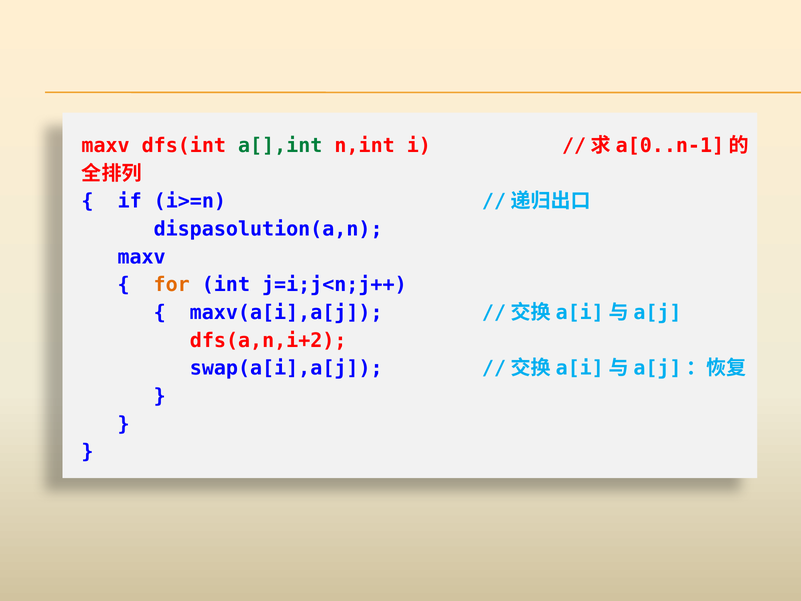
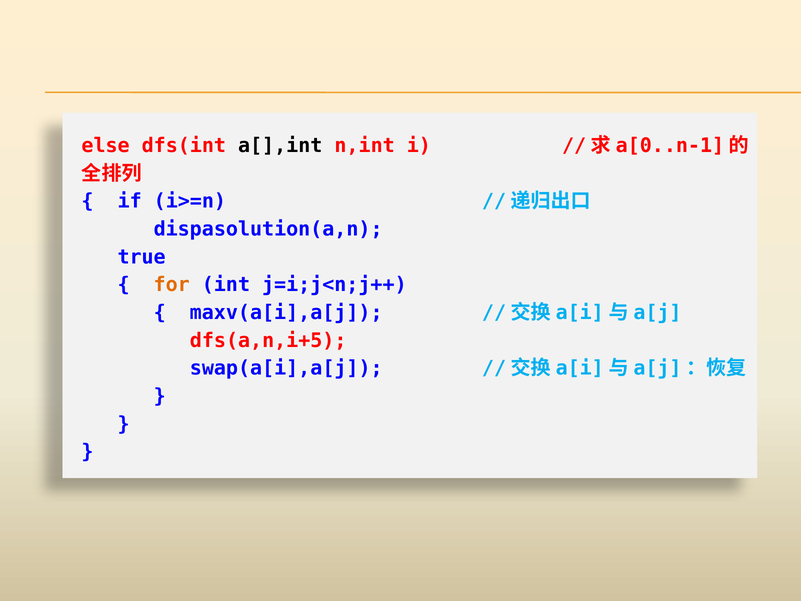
maxv: maxv -> else (106, 146)
a[],int colour: green -> black (280, 146)
maxv: maxv -> true (142, 257)
dfs(a,n,i+2: dfs(a,n,i+2 -> dfs(a,n,i+5 (268, 340)
